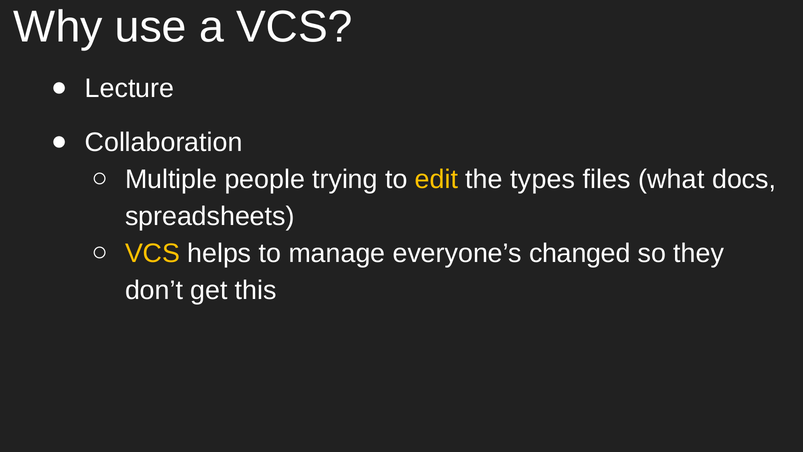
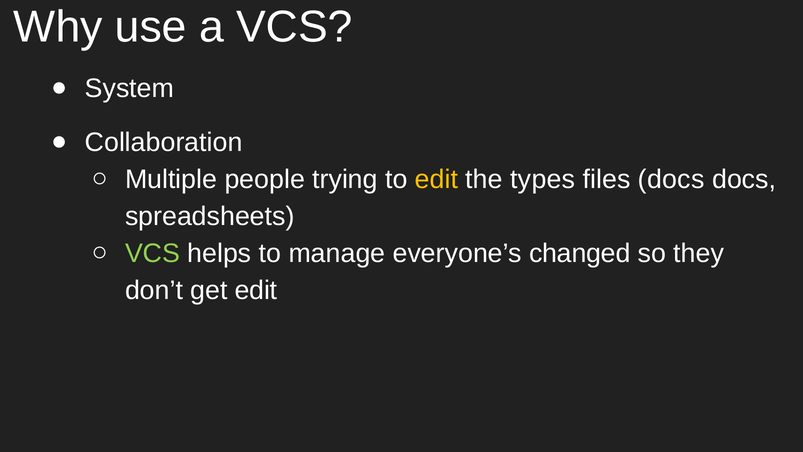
Lecture: Lecture -> System (129, 89)
files what: what -> docs (671, 179)
VCS colour: yellow -> light green (153, 253)
get this: this -> edit (256, 290)
